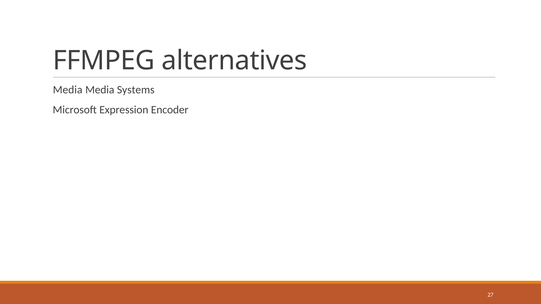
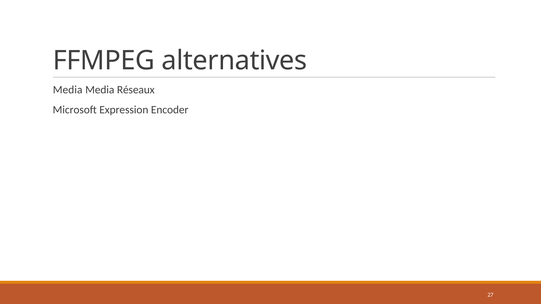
Systems: Systems -> Réseaux (136, 90)
